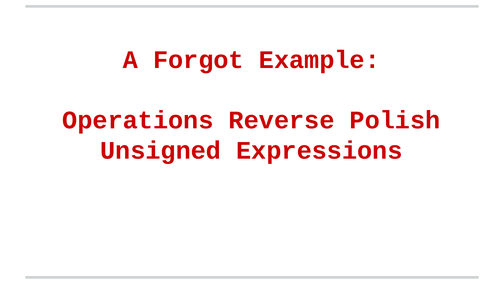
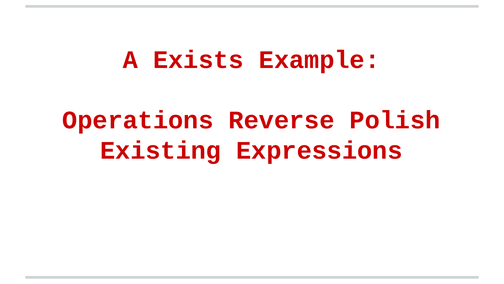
Forgot: Forgot -> Exists (198, 60)
Unsigned: Unsigned -> Existing (161, 150)
